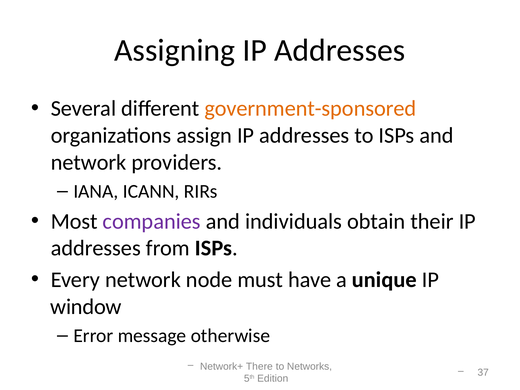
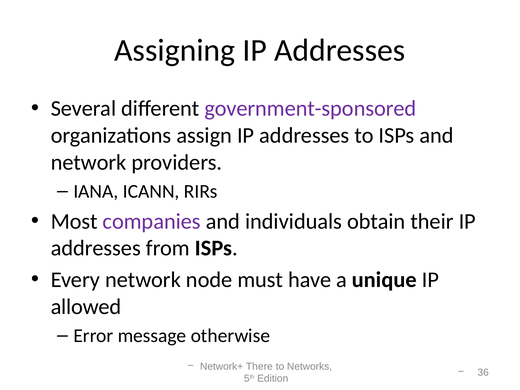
government-sponsored colour: orange -> purple (310, 109)
window: window -> allowed (86, 307)
37: 37 -> 36 (483, 373)
